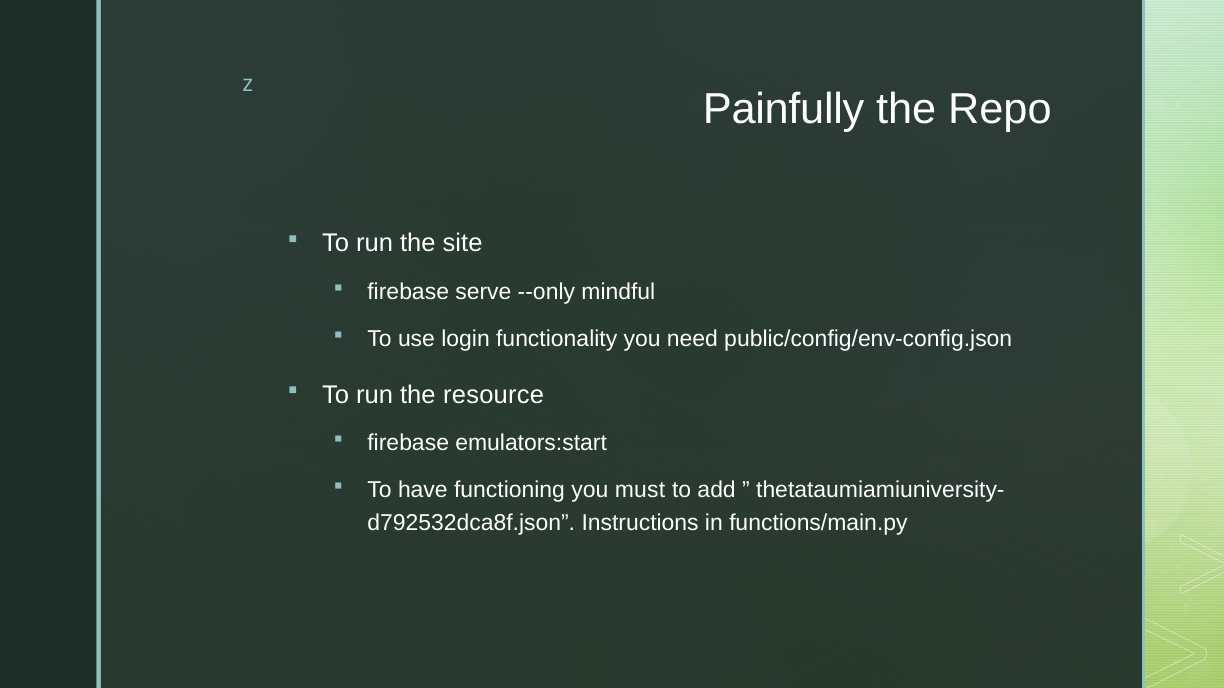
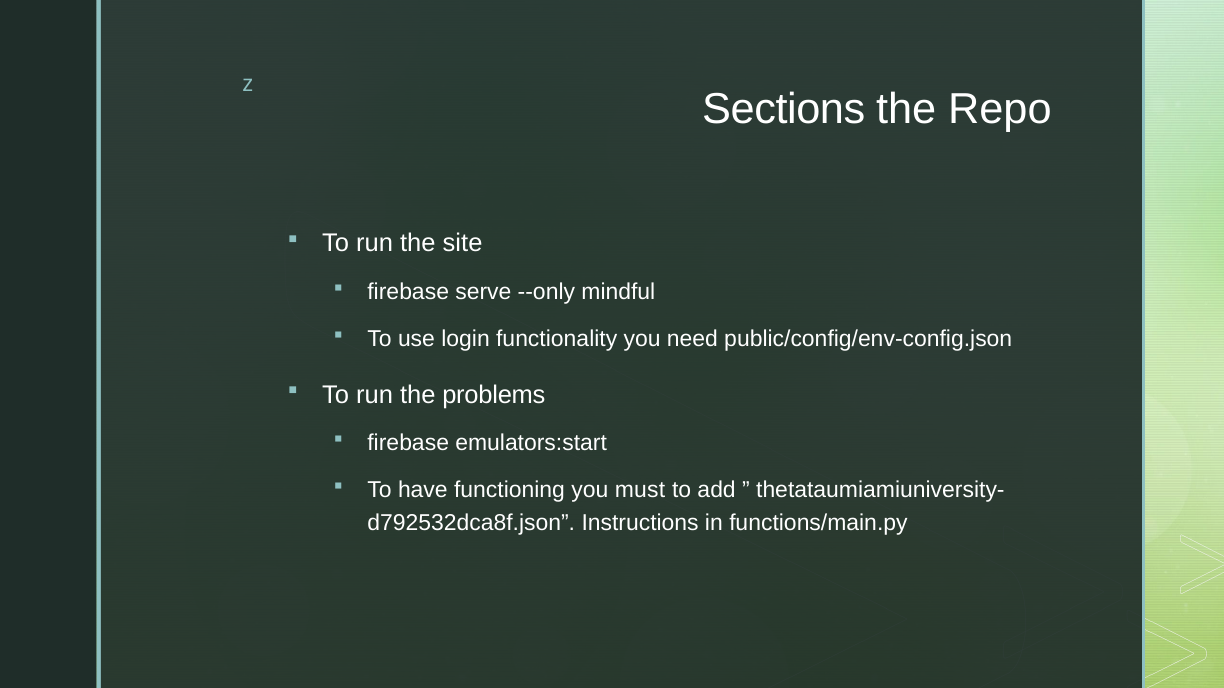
Painfully: Painfully -> Sections (784, 109)
resource: resource -> problems (494, 395)
